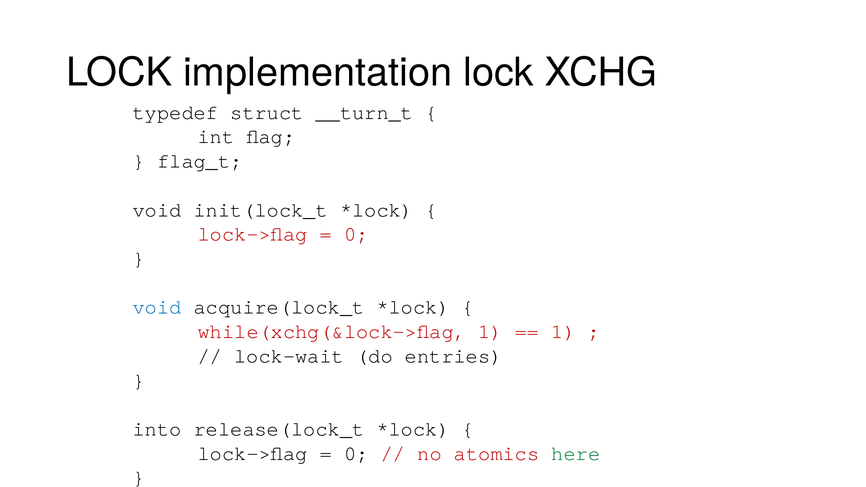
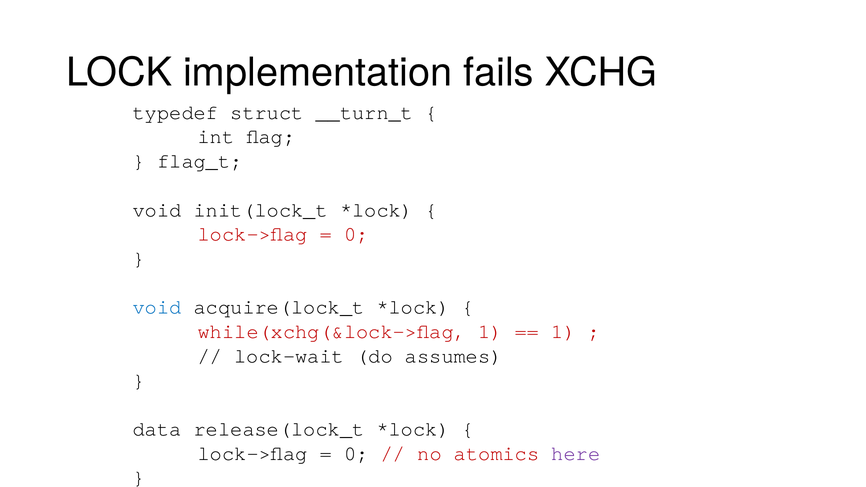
implementation lock: lock -> fails (499, 73)
entries: entries -> assumes (454, 356)
into: into -> data (157, 429)
here colour: green -> purple (576, 454)
